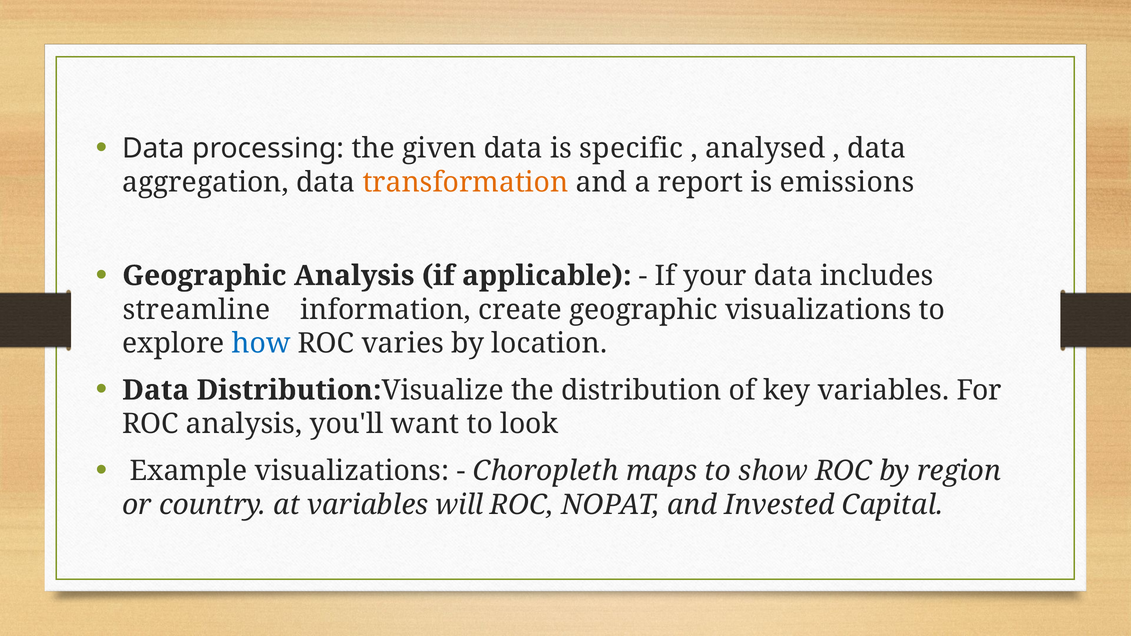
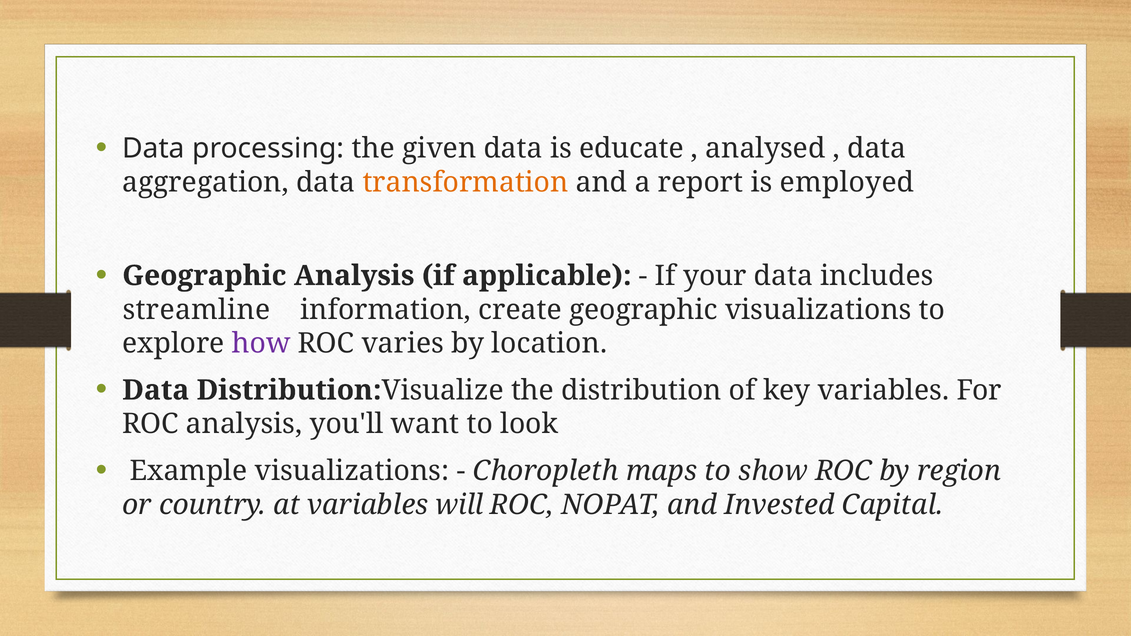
specific: specific -> educate (631, 149)
emissions: emissions -> employed (847, 183)
how colour: blue -> purple (261, 344)
